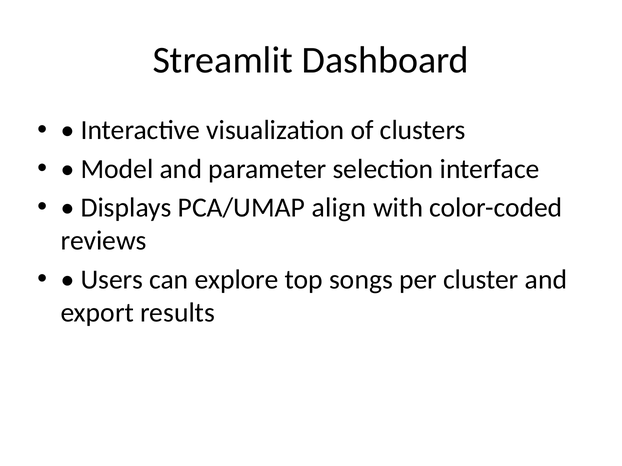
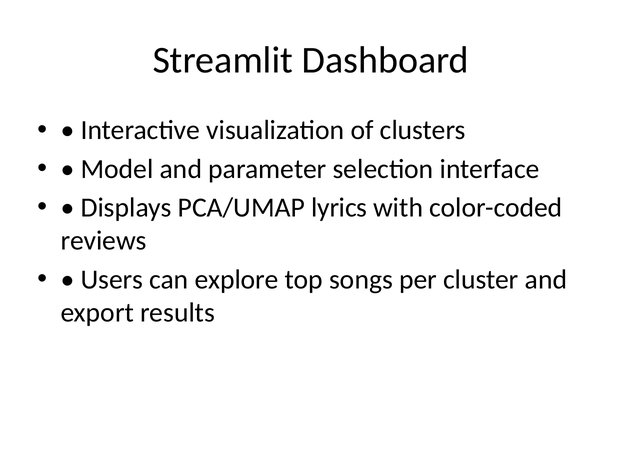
align: align -> lyrics (339, 208)
